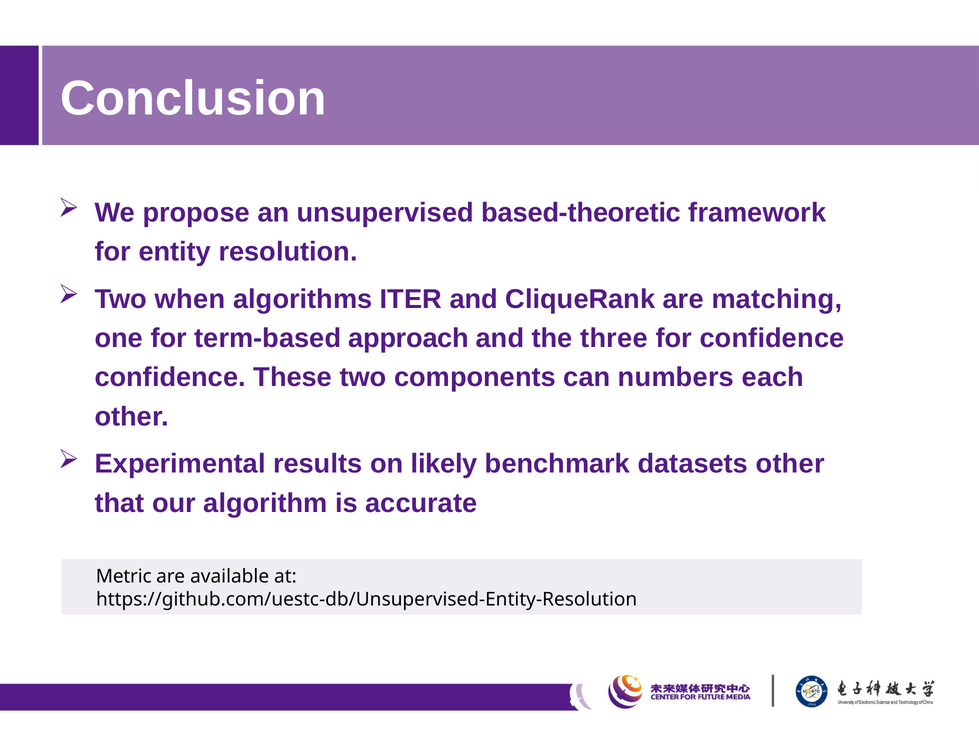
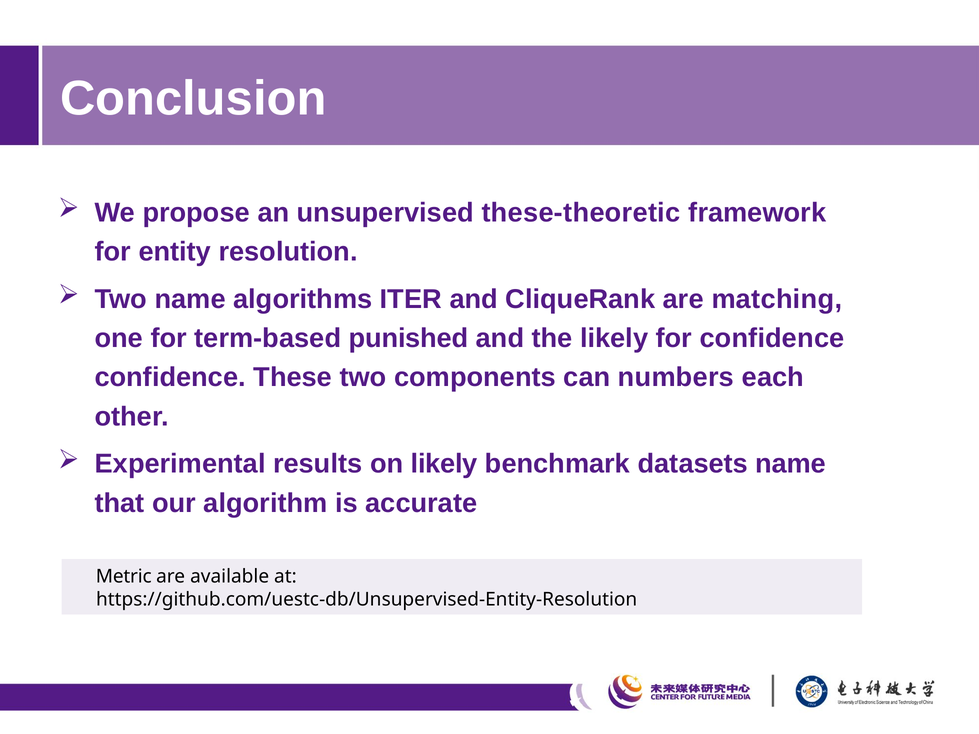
based-theoretic: based-theoretic -> these-theoretic (581, 213)
Two when: when -> name (190, 299)
approach: approach -> punished (409, 338)
the three: three -> likely (614, 338)
datasets other: other -> name (791, 464)
